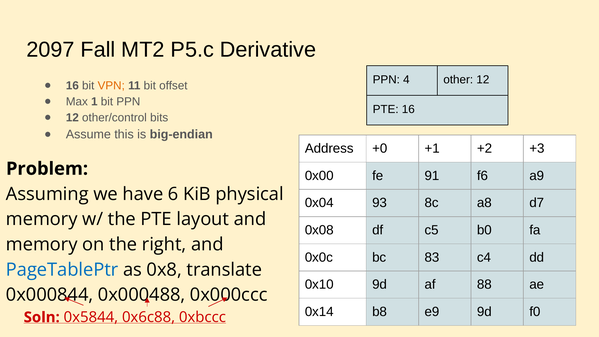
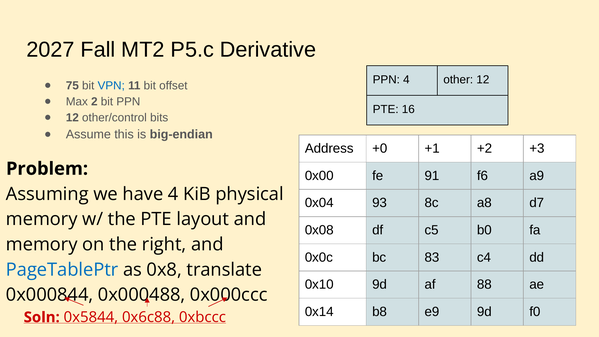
2097: 2097 -> 2027 (50, 50)
16: 16 -> 75 (72, 86)
VPN colour: orange -> blue (111, 86)
1: 1 -> 2 (94, 102)
have 6: 6 -> 4 (173, 194)
